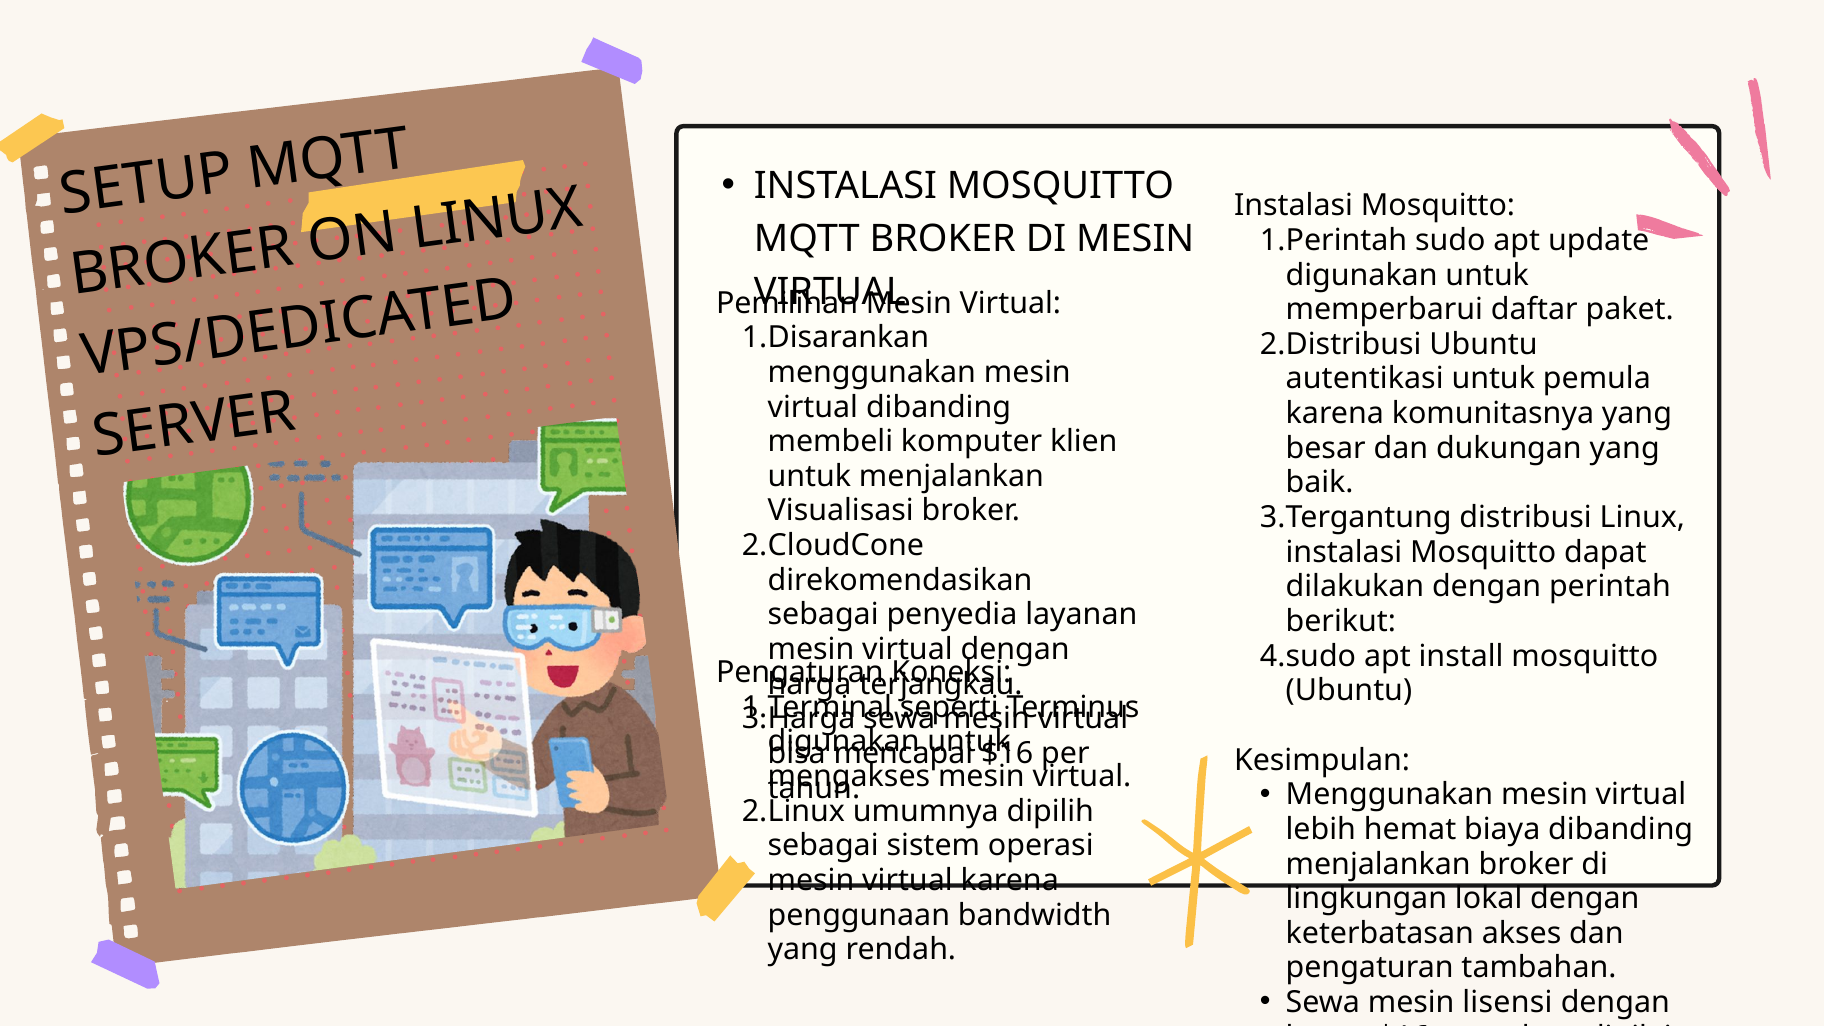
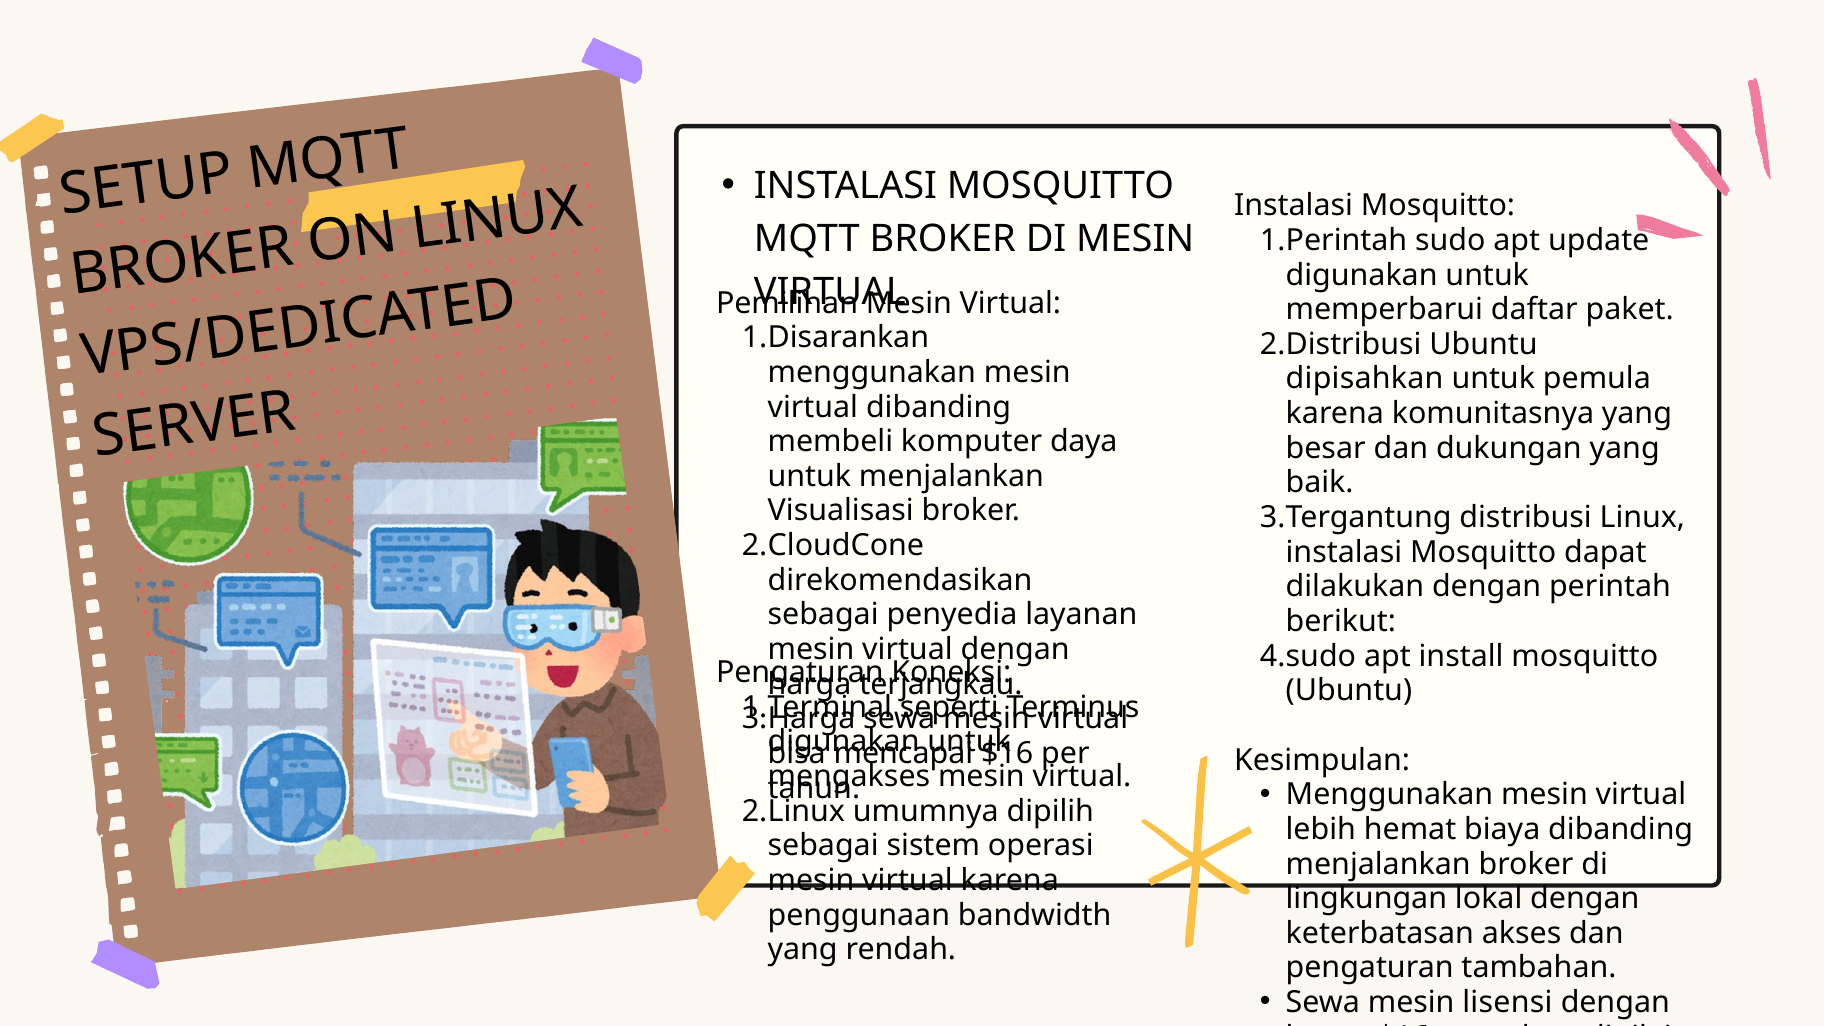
autentikasi: autentikasi -> dipisahkan (1365, 379)
klien: klien -> daya (1084, 442)
